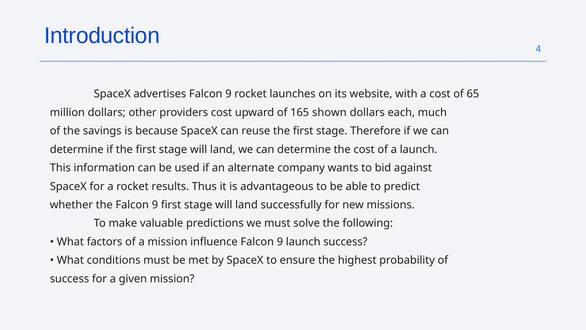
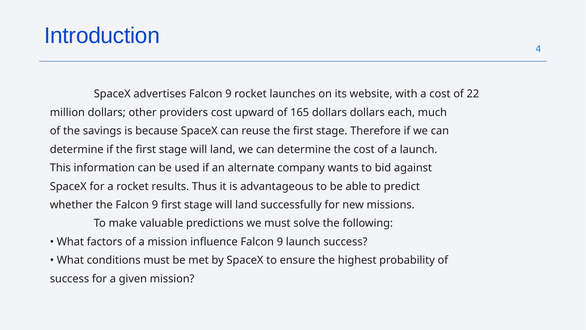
65: 65 -> 22 (473, 94)
165 shown: shown -> dollars (329, 112)
